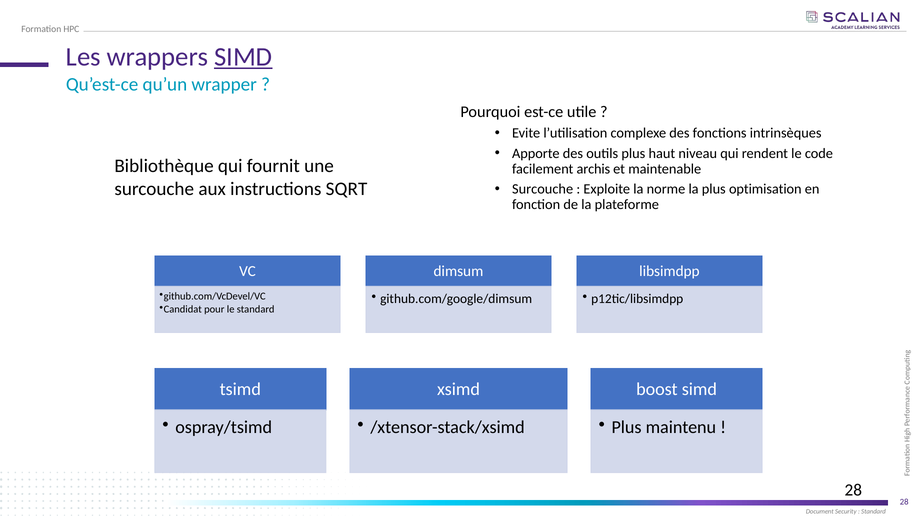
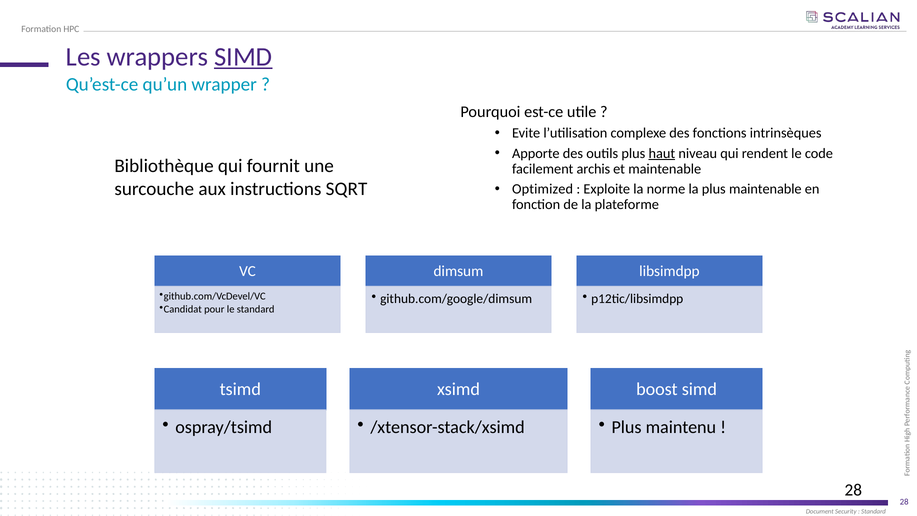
haut underline: none -> present (662, 153)
Surcouche: Surcouche -> Optimized (543, 189)
plus optimisation: optimisation -> maintenable (765, 189)
